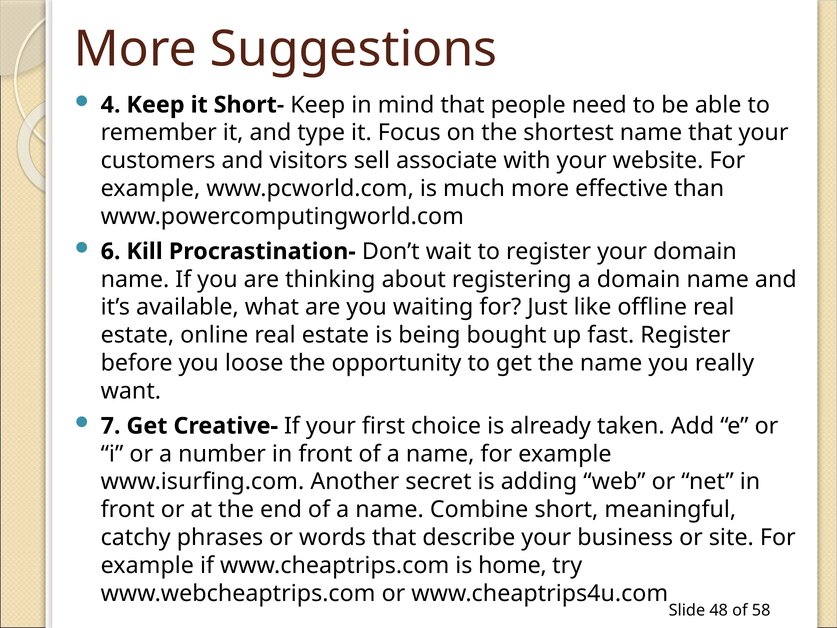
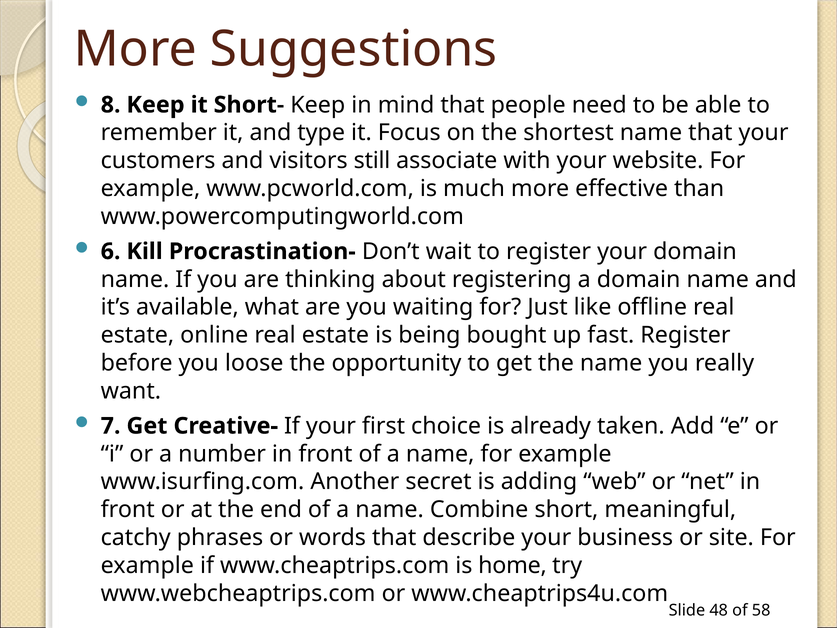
4: 4 -> 8 (111, 105)
sell: sell -> still (372, 161)
